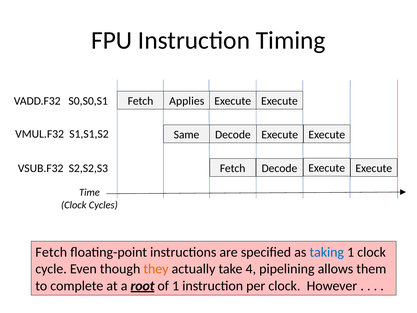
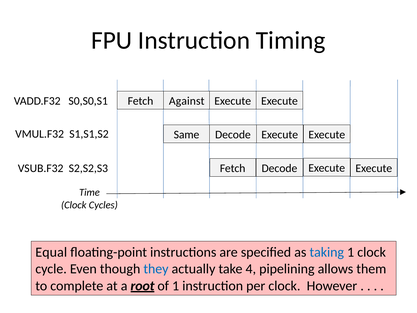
Applies: Applies -> Against (187, 101)
Fetch: Fetch -> Equal (51, 252)
they colour: orange -> blue (156, 269)
